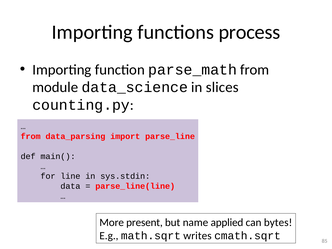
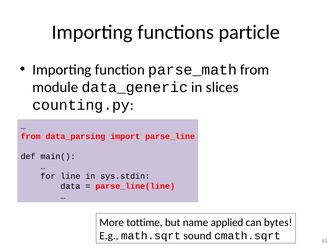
process: process -> particle (249, 32)
data_science: data_science -> data_generic (135, 87)
present: present -> tottime (144, 222)
writes: writes -> sound (197, 236)
